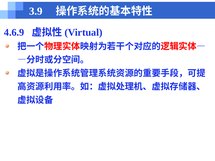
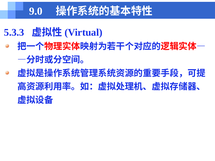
3.9: 3.9 -> 9.0 (36, 11)
4.6.9: 4.6.9 -> 5.3.3 (14, 32)
